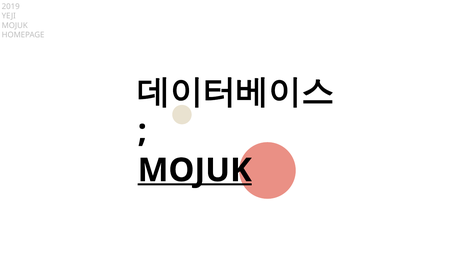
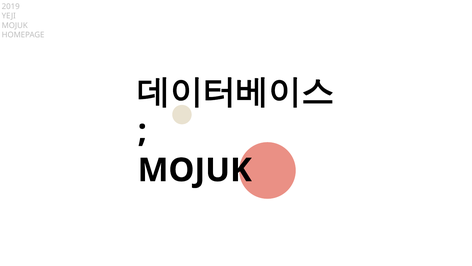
MOJUK underline: present -> none (195, 170)
